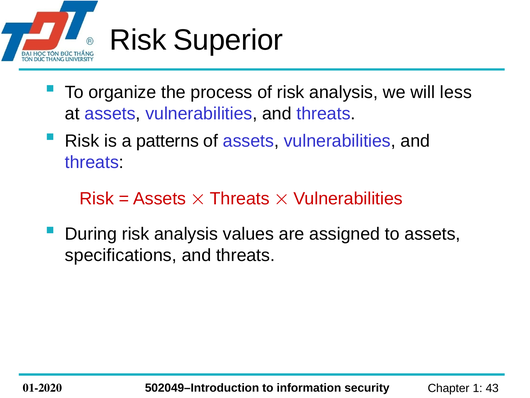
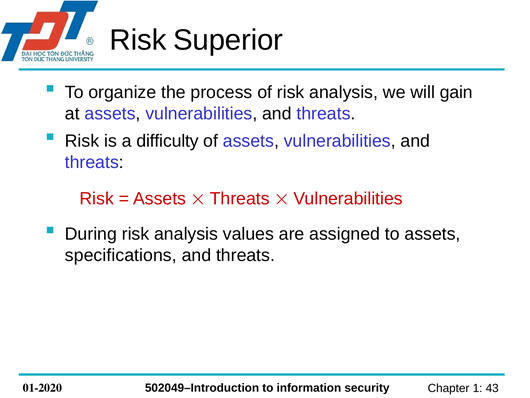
less: less -> gain (456, 92)
patterns: patterns -> difficulty (168, 141)
